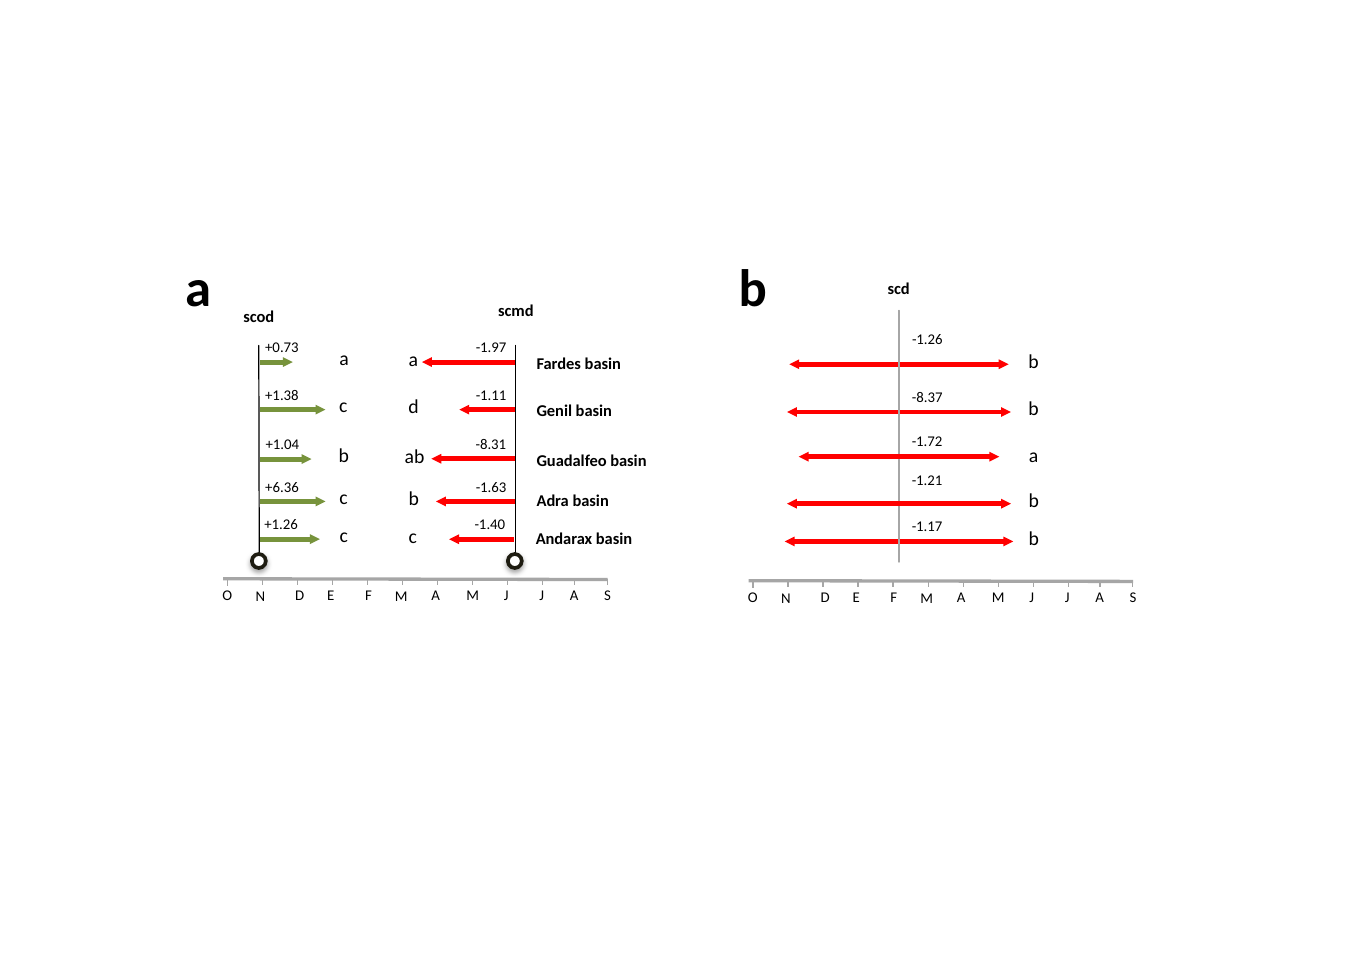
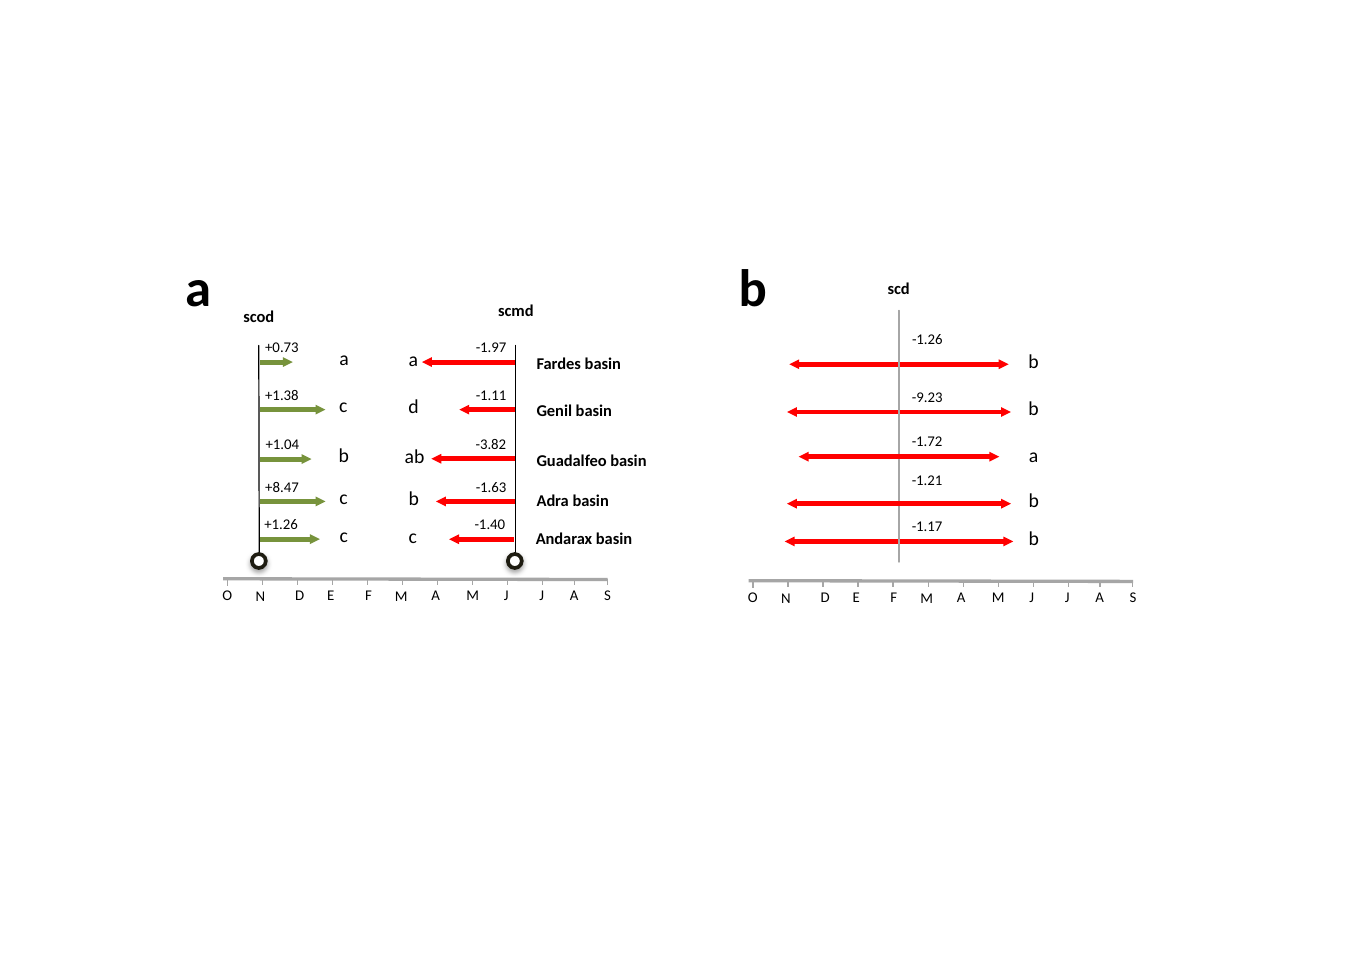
-8.37: -8.37 -> -9.23 (927, 397)
-8.31: -8.31 -> -3.82 (491, 445)
+6.36: +6.36 -> +8.47 (282, 487)
